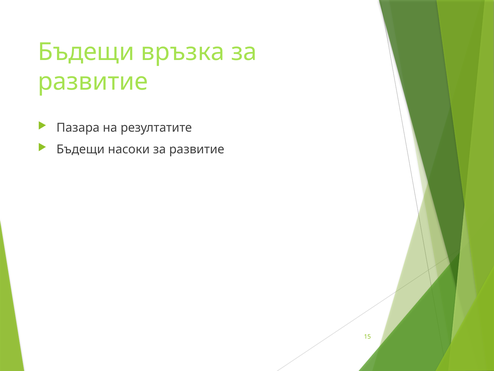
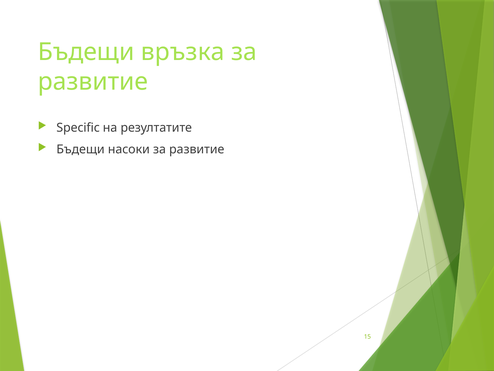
Пазара: Пазара -> Specific (78, 127)
